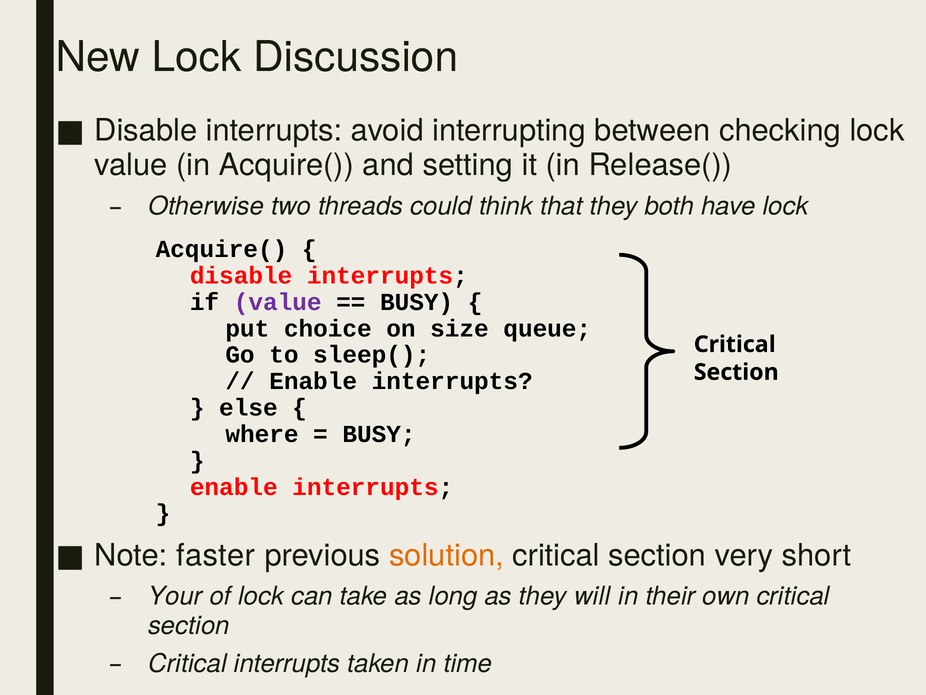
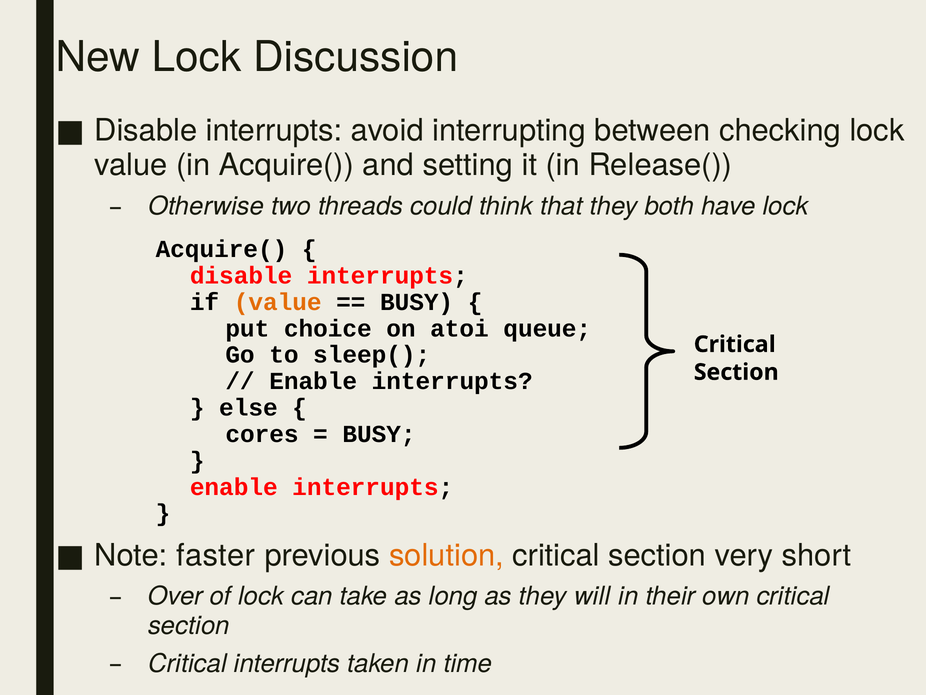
value colour: purple -> orange (278, 302)
size: size -> atoi (459, 328)
where: where -> cores (262, 434)
Your: Your -> Over (175, 596)
